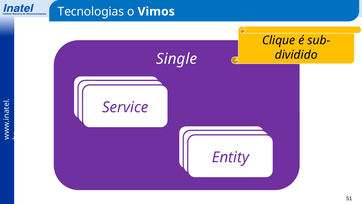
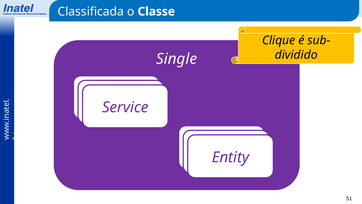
Tecnologias: Tecnologias -> Classificada (91, 12)
Vimos: Vimos -> Classe (156, 12)
